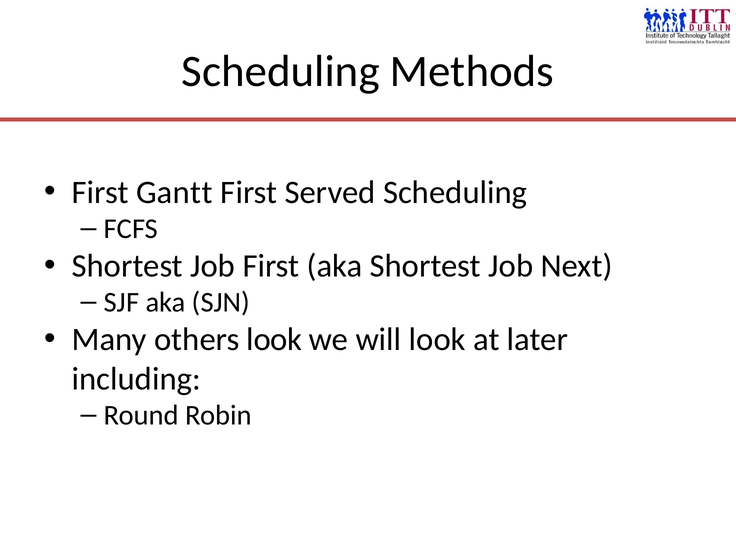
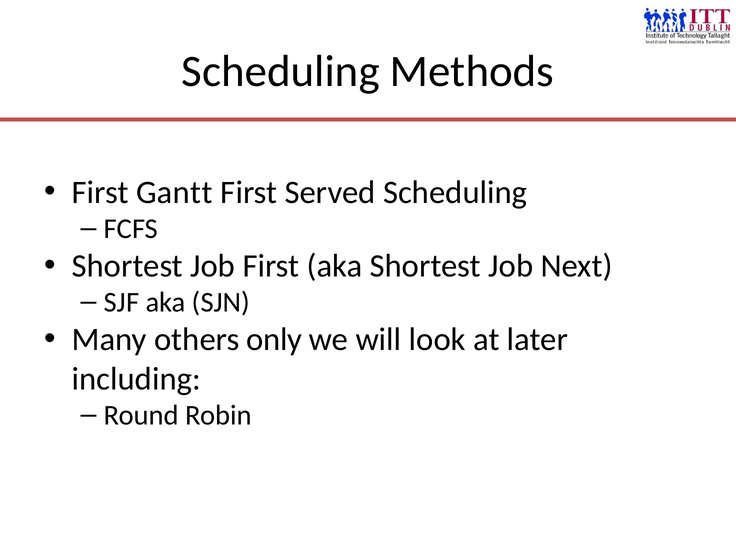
others look: look -> only (274, 340)
